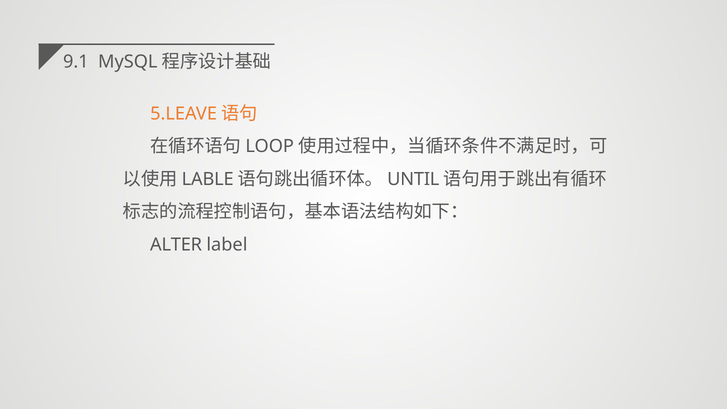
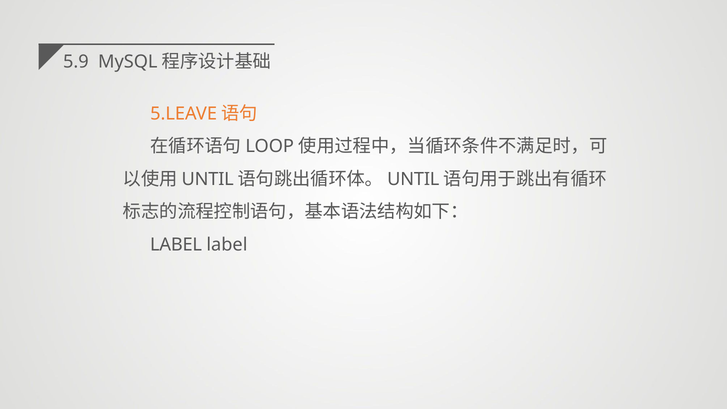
9.1: 9.1 -> 5.9 (76, 62)
LABLE: LABLE -> UNTIL (208, 179)
ALTER: ALTER -> LABEL (176, 245)
